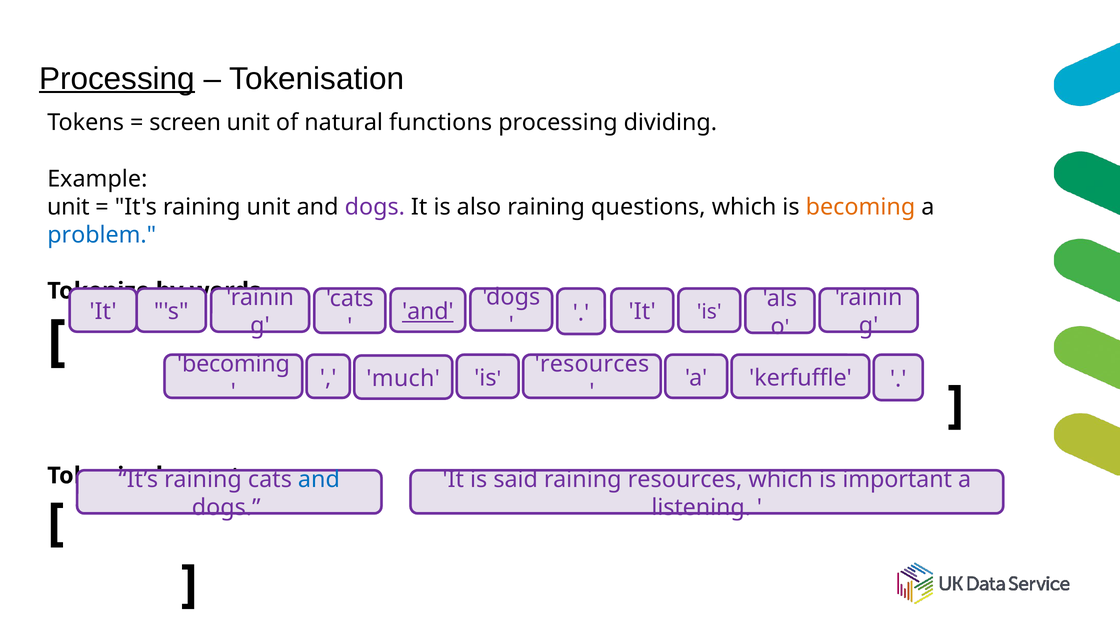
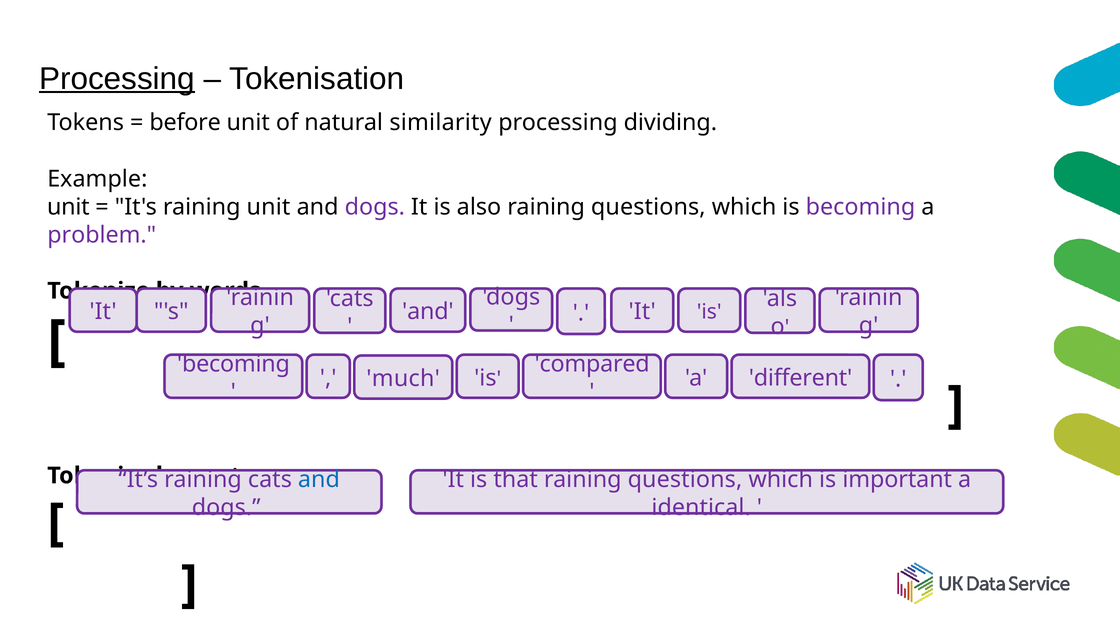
screen: screen -> before (185, 123)
functions: functions -> similarity (441, 123)
becoming colour: orange -> purple (860, 207)
problem colour: blue -> purple (102, 235)
and underline: present -> none (428, 312)
resources: resources -> compared (592, 364)
kerfuffle: kerfuffle -> different (801, 378)
said: said -> that (516, 479)
resources: resources -> questions (685, 479)
listening: listening -> identical (701, 507)
